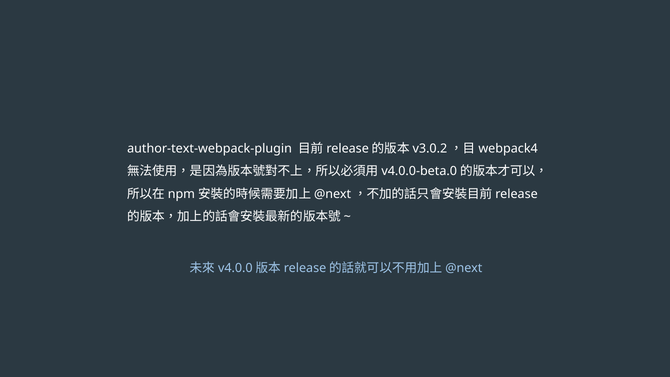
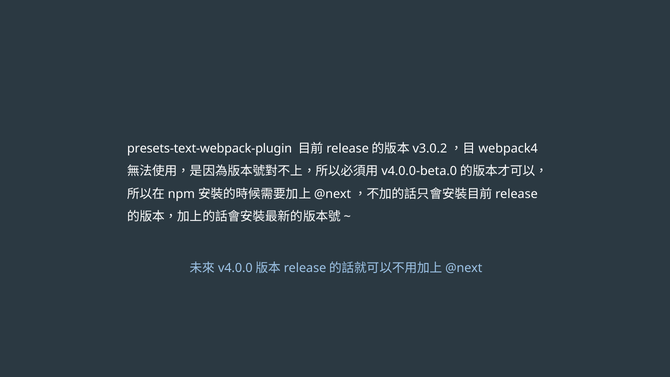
author-text-webpack-plugin: author-text-webpack-plugin -> presets-text-webpack-plugin (210, 149)
